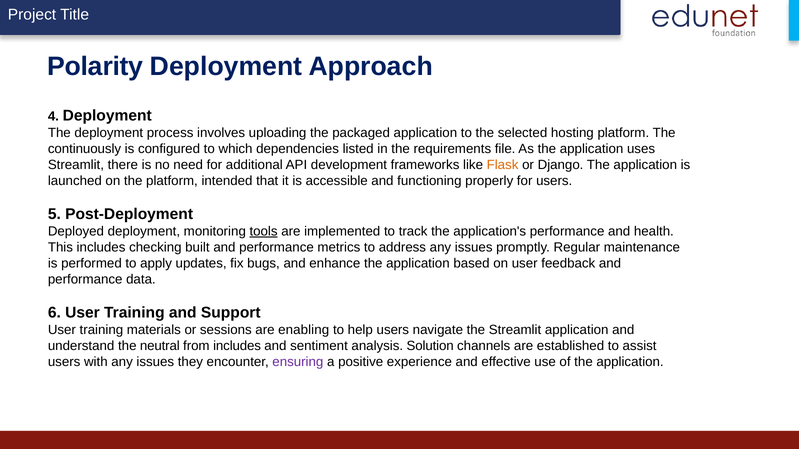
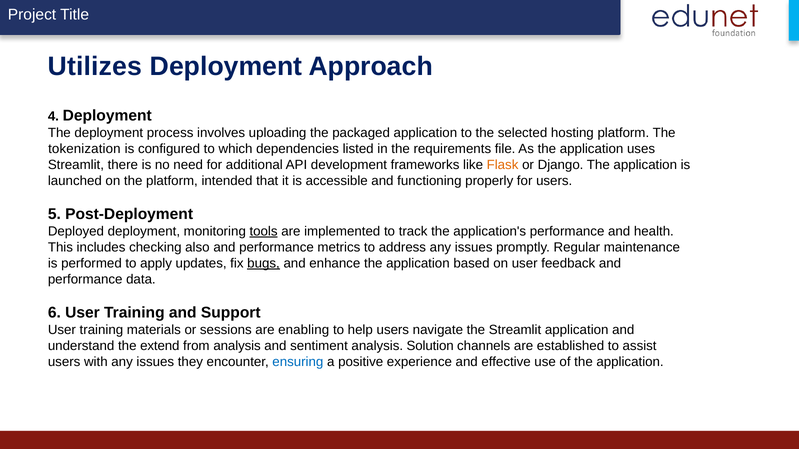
Polarity: Polarity -> Utilizes (95, 67)
continuously: continuously -> tokenization (84, 149)
built: built -> also (197, 247)
bugs underline: none -> present (264, 263)
neutral: neutral -> extend (160, 346)
from includes: includes -> analysis (237, 346)
ensuring colour: purple -> blue (298, 362)
